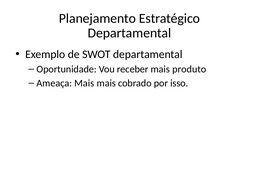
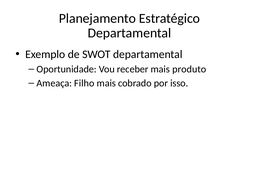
Ameaça Mais: Mais -> Filho (84, 83)
